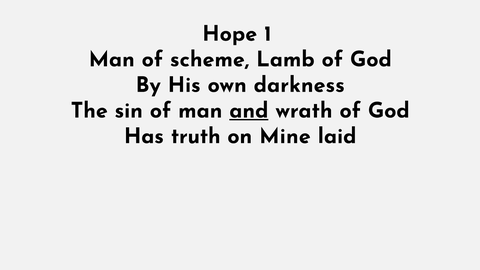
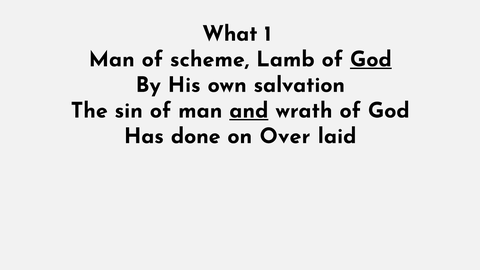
Hope: Hope -> What (230, 34)
God underline: none -> present (371, 59)
darkness: darkness -> salvation (299, 85)
truth: truth -> done (196, 136)
Mine: Mine -> Over (285, 136)
